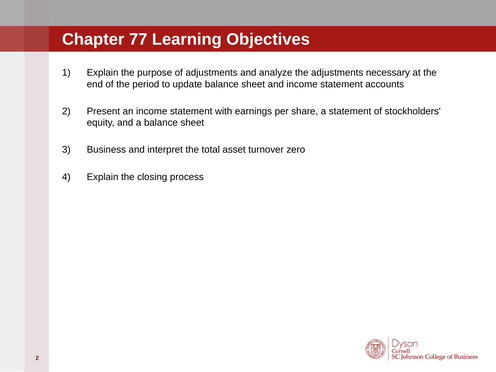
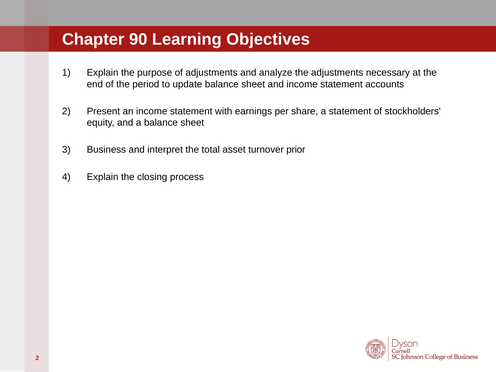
77: 77 -> 90 (138, 40)
zero: zero -> prior (296, 150)
